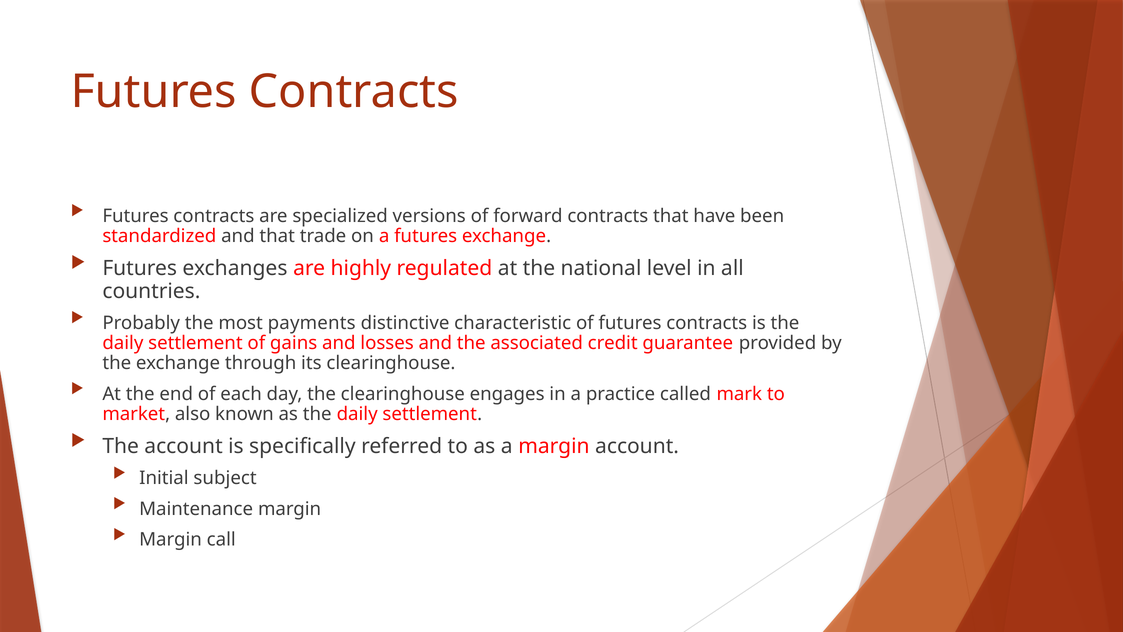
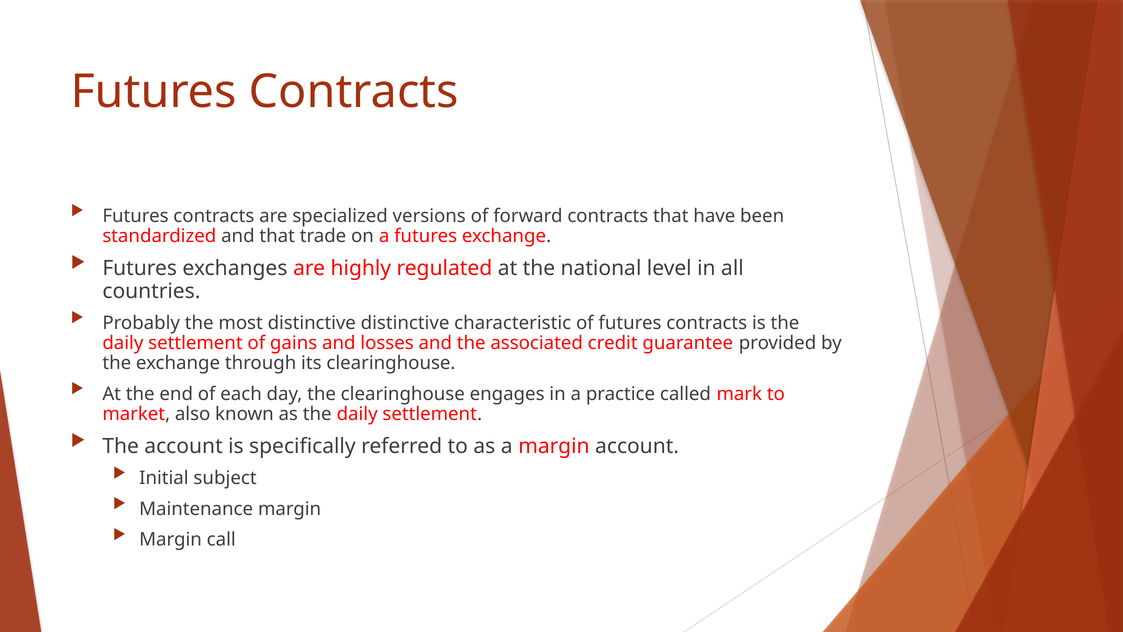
most payments: payments -> distinctive (312, 323)
